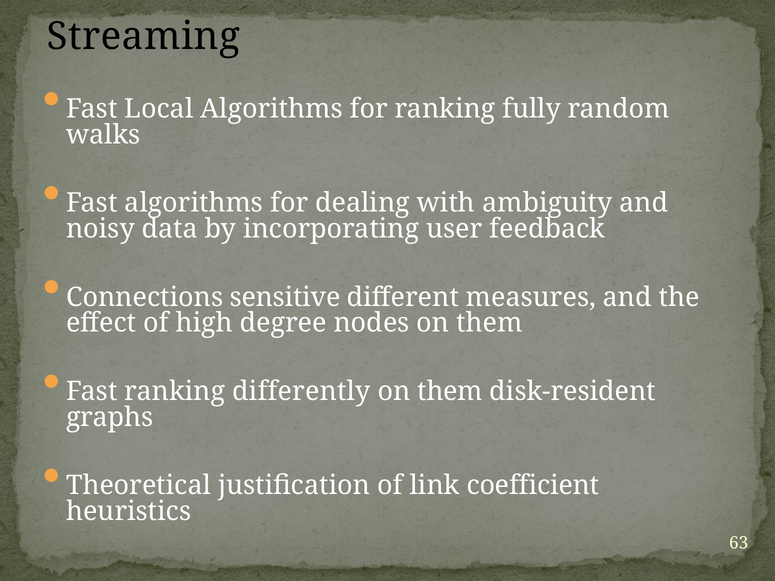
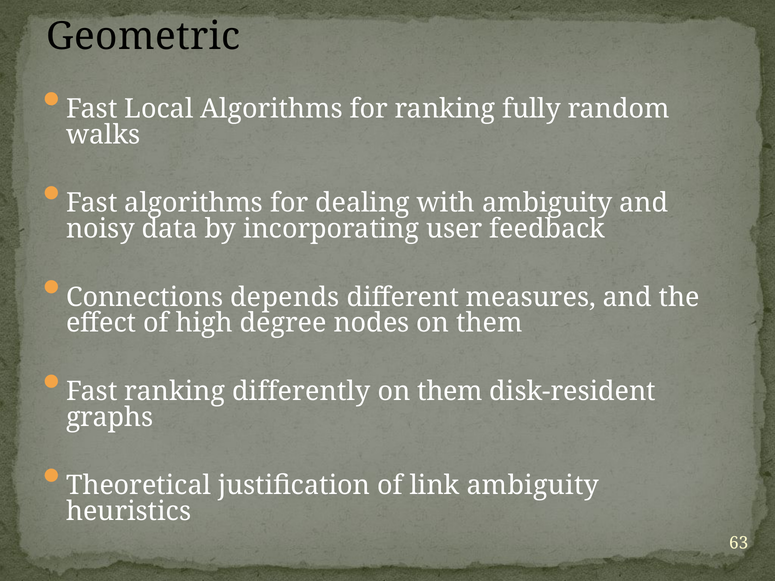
Streaming: Streaming -> Geometric (143, 37)
sensitive: sensitive -> depends (285, 297)
link coefficient: coefficient -> ambiguity (533, 486)
